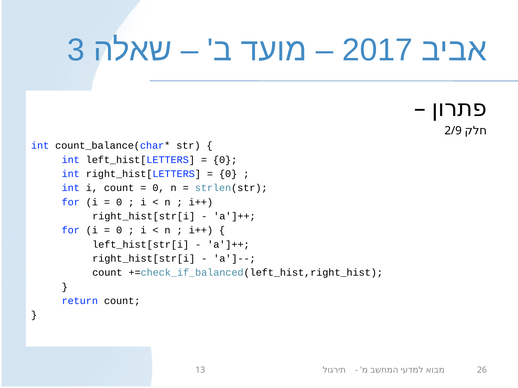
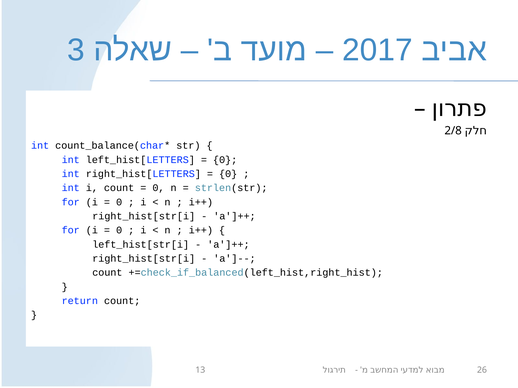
2/9: 2/9 -> 2/8 (453, 131)
